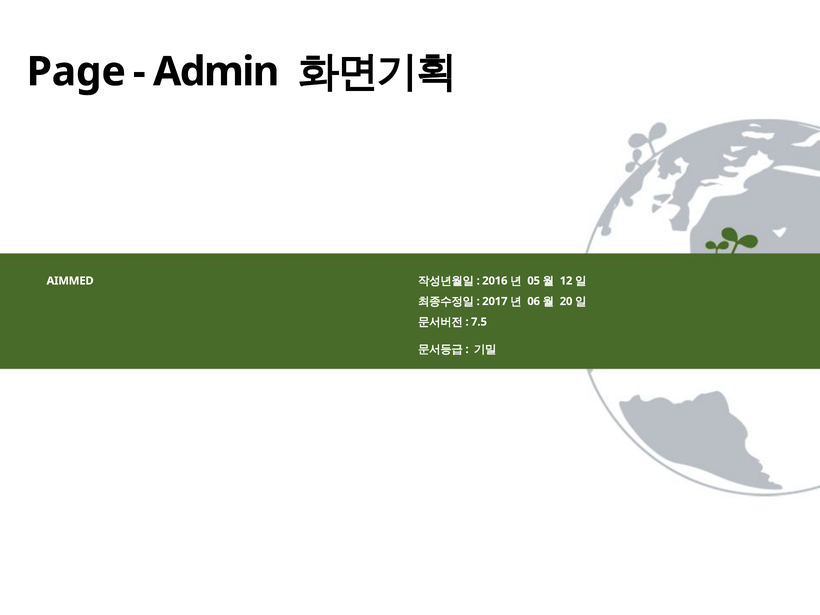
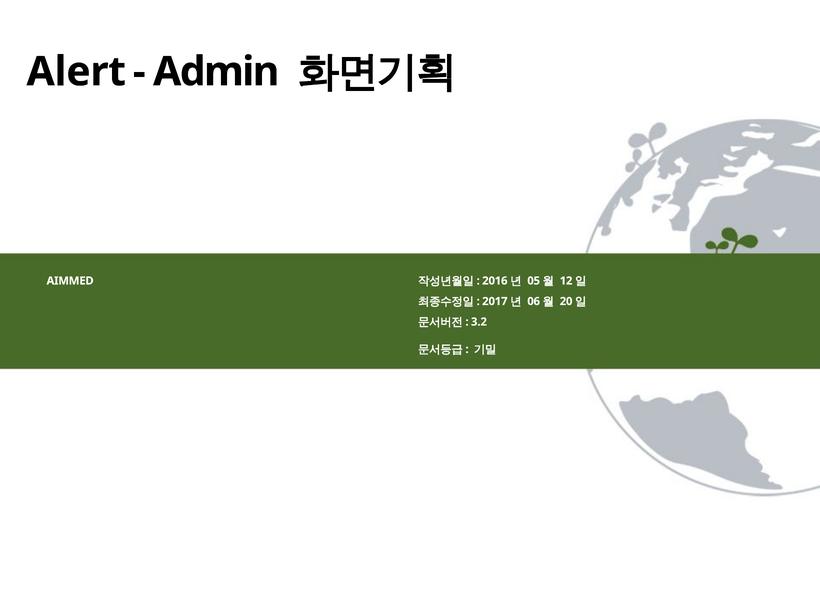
Page: Page -> Alert (76, 72)
7.5: 7.5 -> 3.2 (479, 322)
